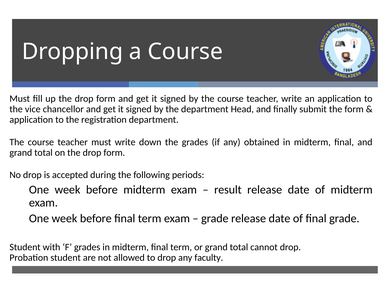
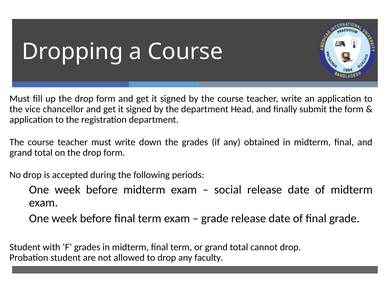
result: result -> social (228, 189)
